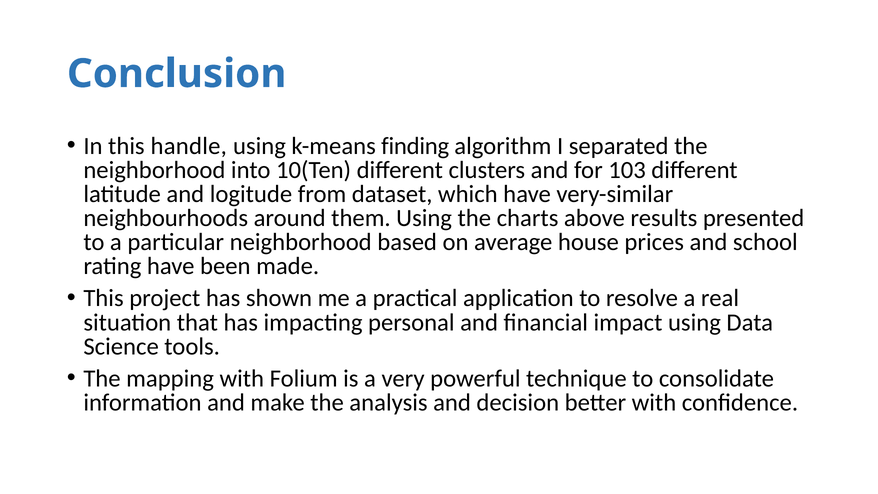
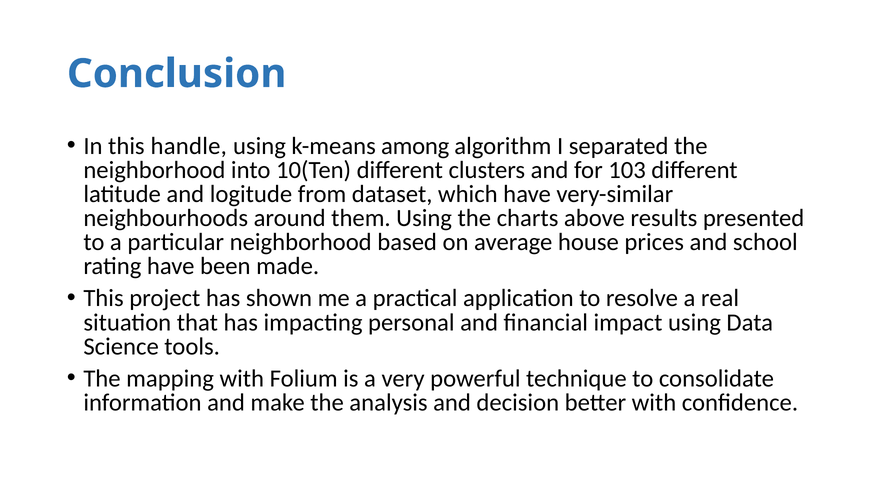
finding: finding -> among (415, 146)
